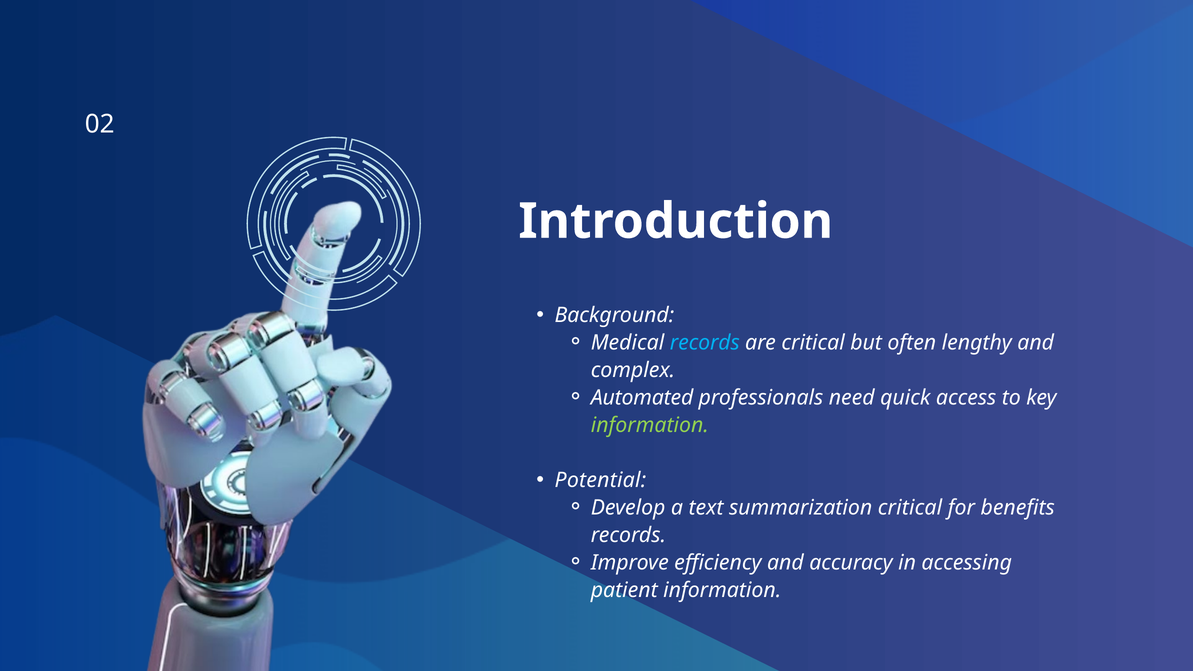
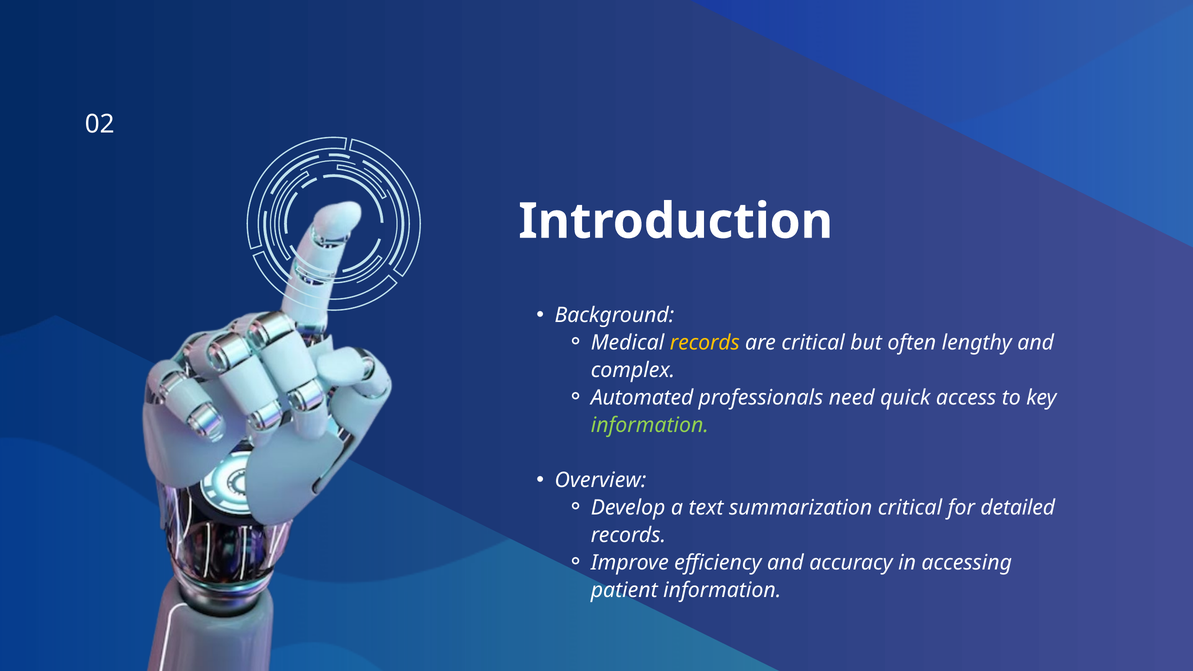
records colour: light blue -> yellow (705, 343)
Potential: Potential -> Overview (600, 480)
benefits: benefits -> detailed (1018, 508)
